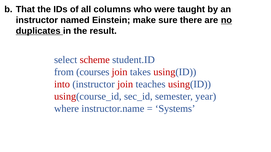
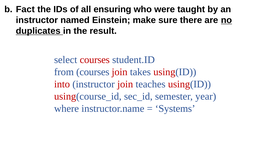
That: That -> Fact (25, 9)
columns: columns -> ensuring (112, 9)
select scheme: scheme -> courses (95, 60)
